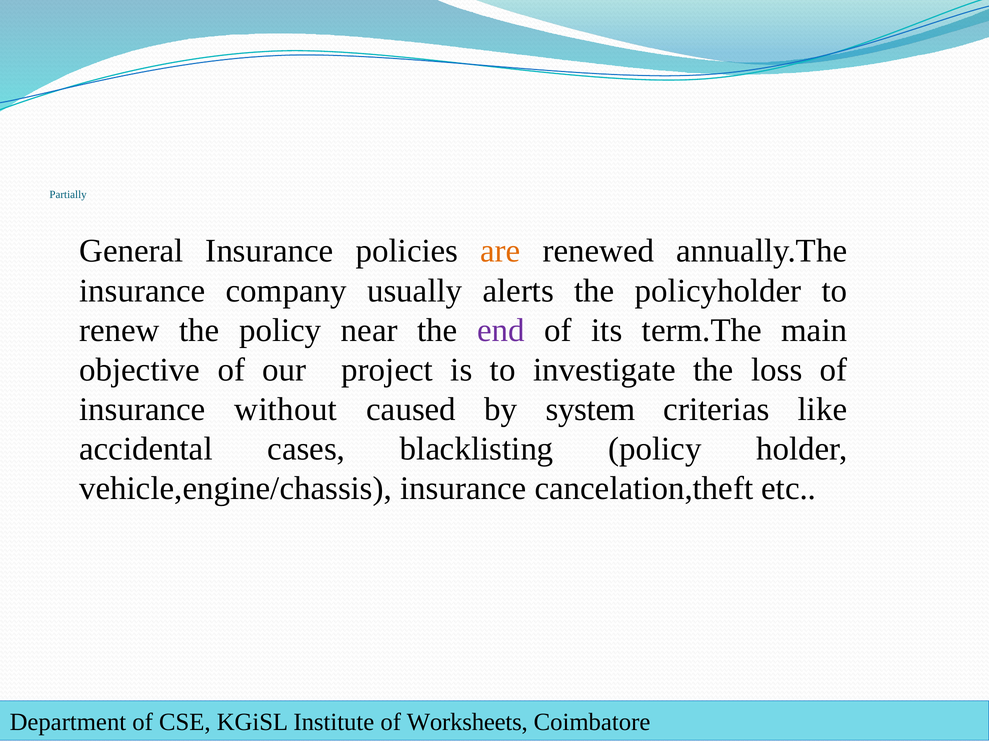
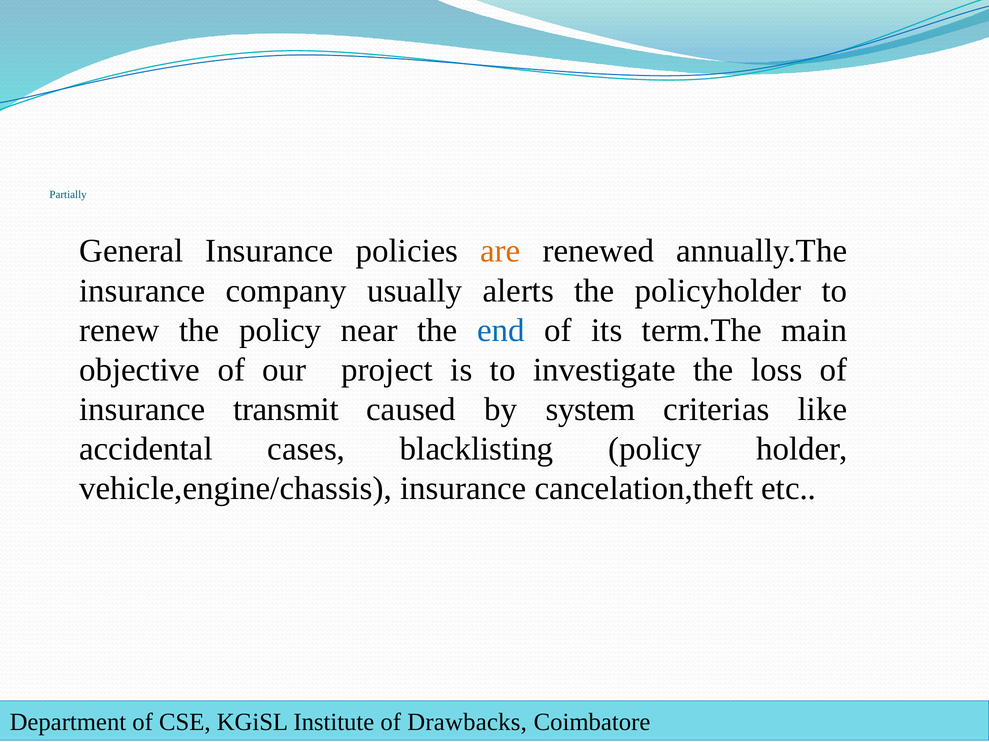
end colour: purple -> blue (501, 330)
without: without -> transmit (286, 409)
Worksheets: Worksheets -> Drawbacks (467, 722)
